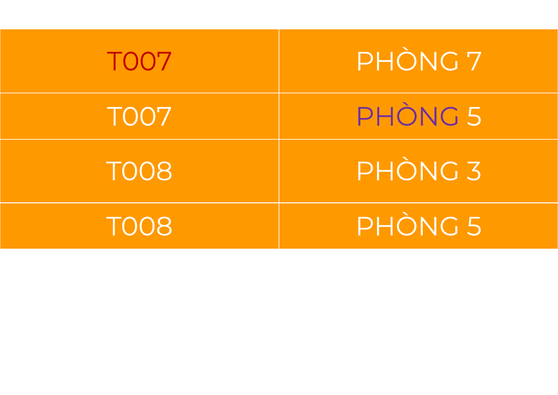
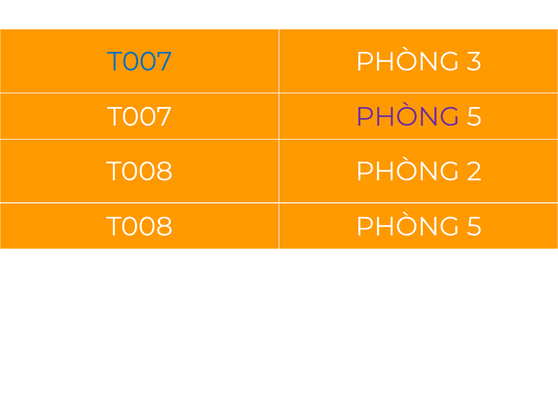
T007 colour: red -> blue (140, 62)
7: 7 -> 3 (474, 62)
3: 3 -> 2 (474, 171)
